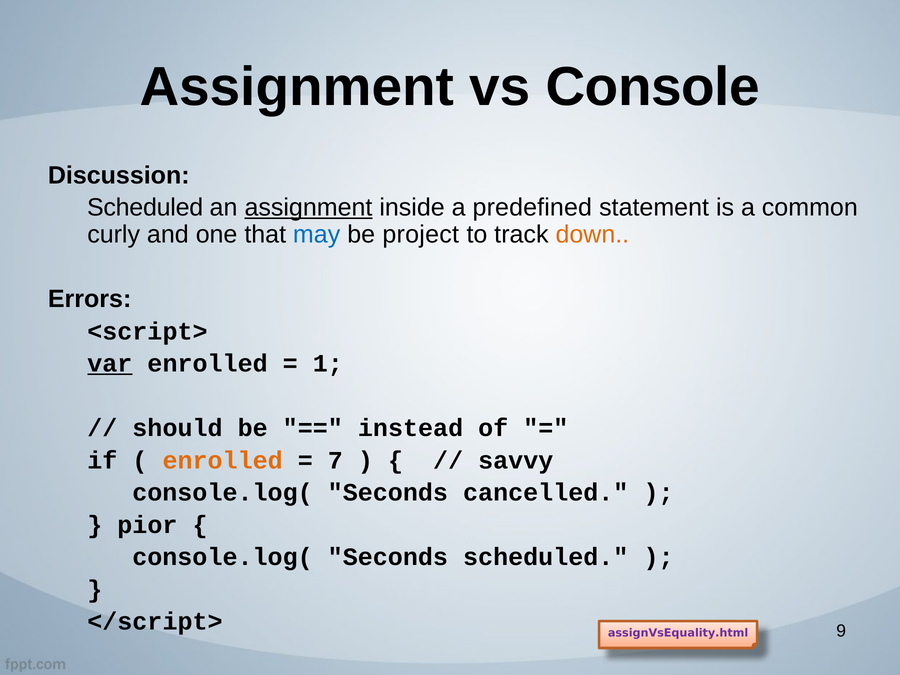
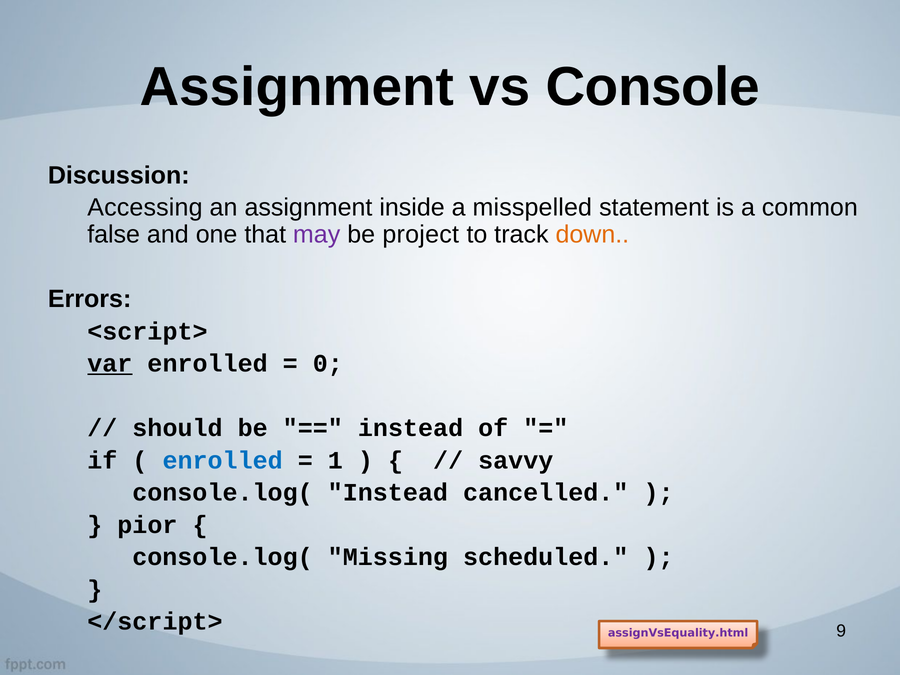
Scheduled: Scheduled -> Accessing (145, 208)
assignment underline: present -> none (308, 208)
predefined: predefined -> misspelled (532, 208)
curly: curly -> false (114, 235)
may colour: blue -> purple (317, 235)
1: 1 -> 0 (328, 364)
enrolled colour: orange -> blue (223, 460)
7: 7 -> 1 (335, 460)
Seconds: Seconds -> Instead (388, 493)
Seconds: Seconds -> Missing (388, 557)
